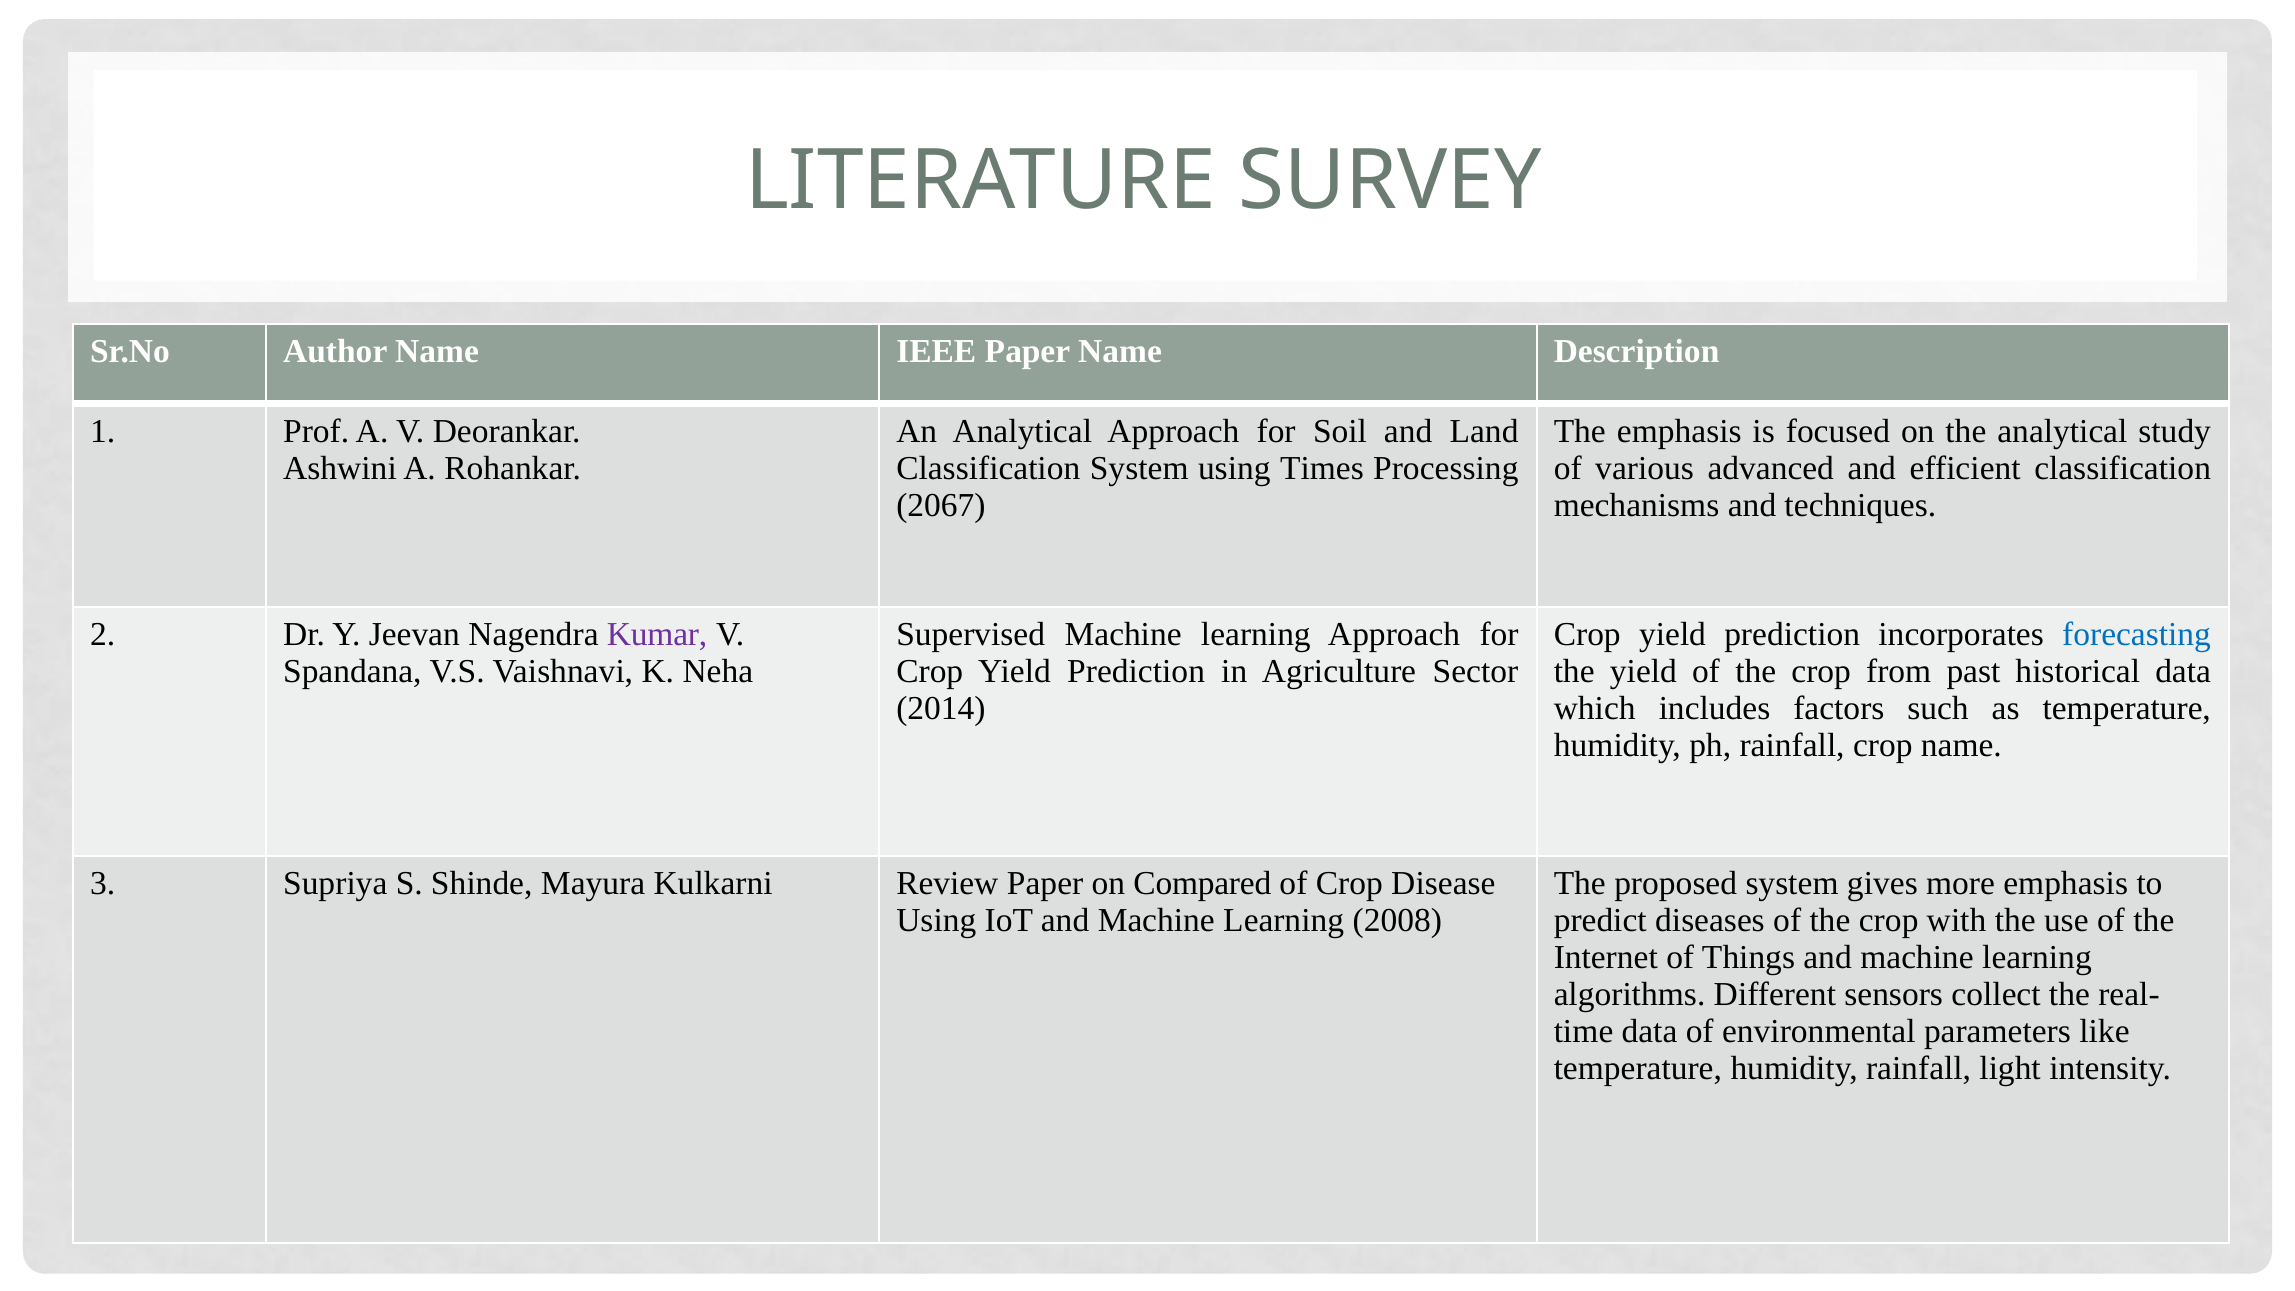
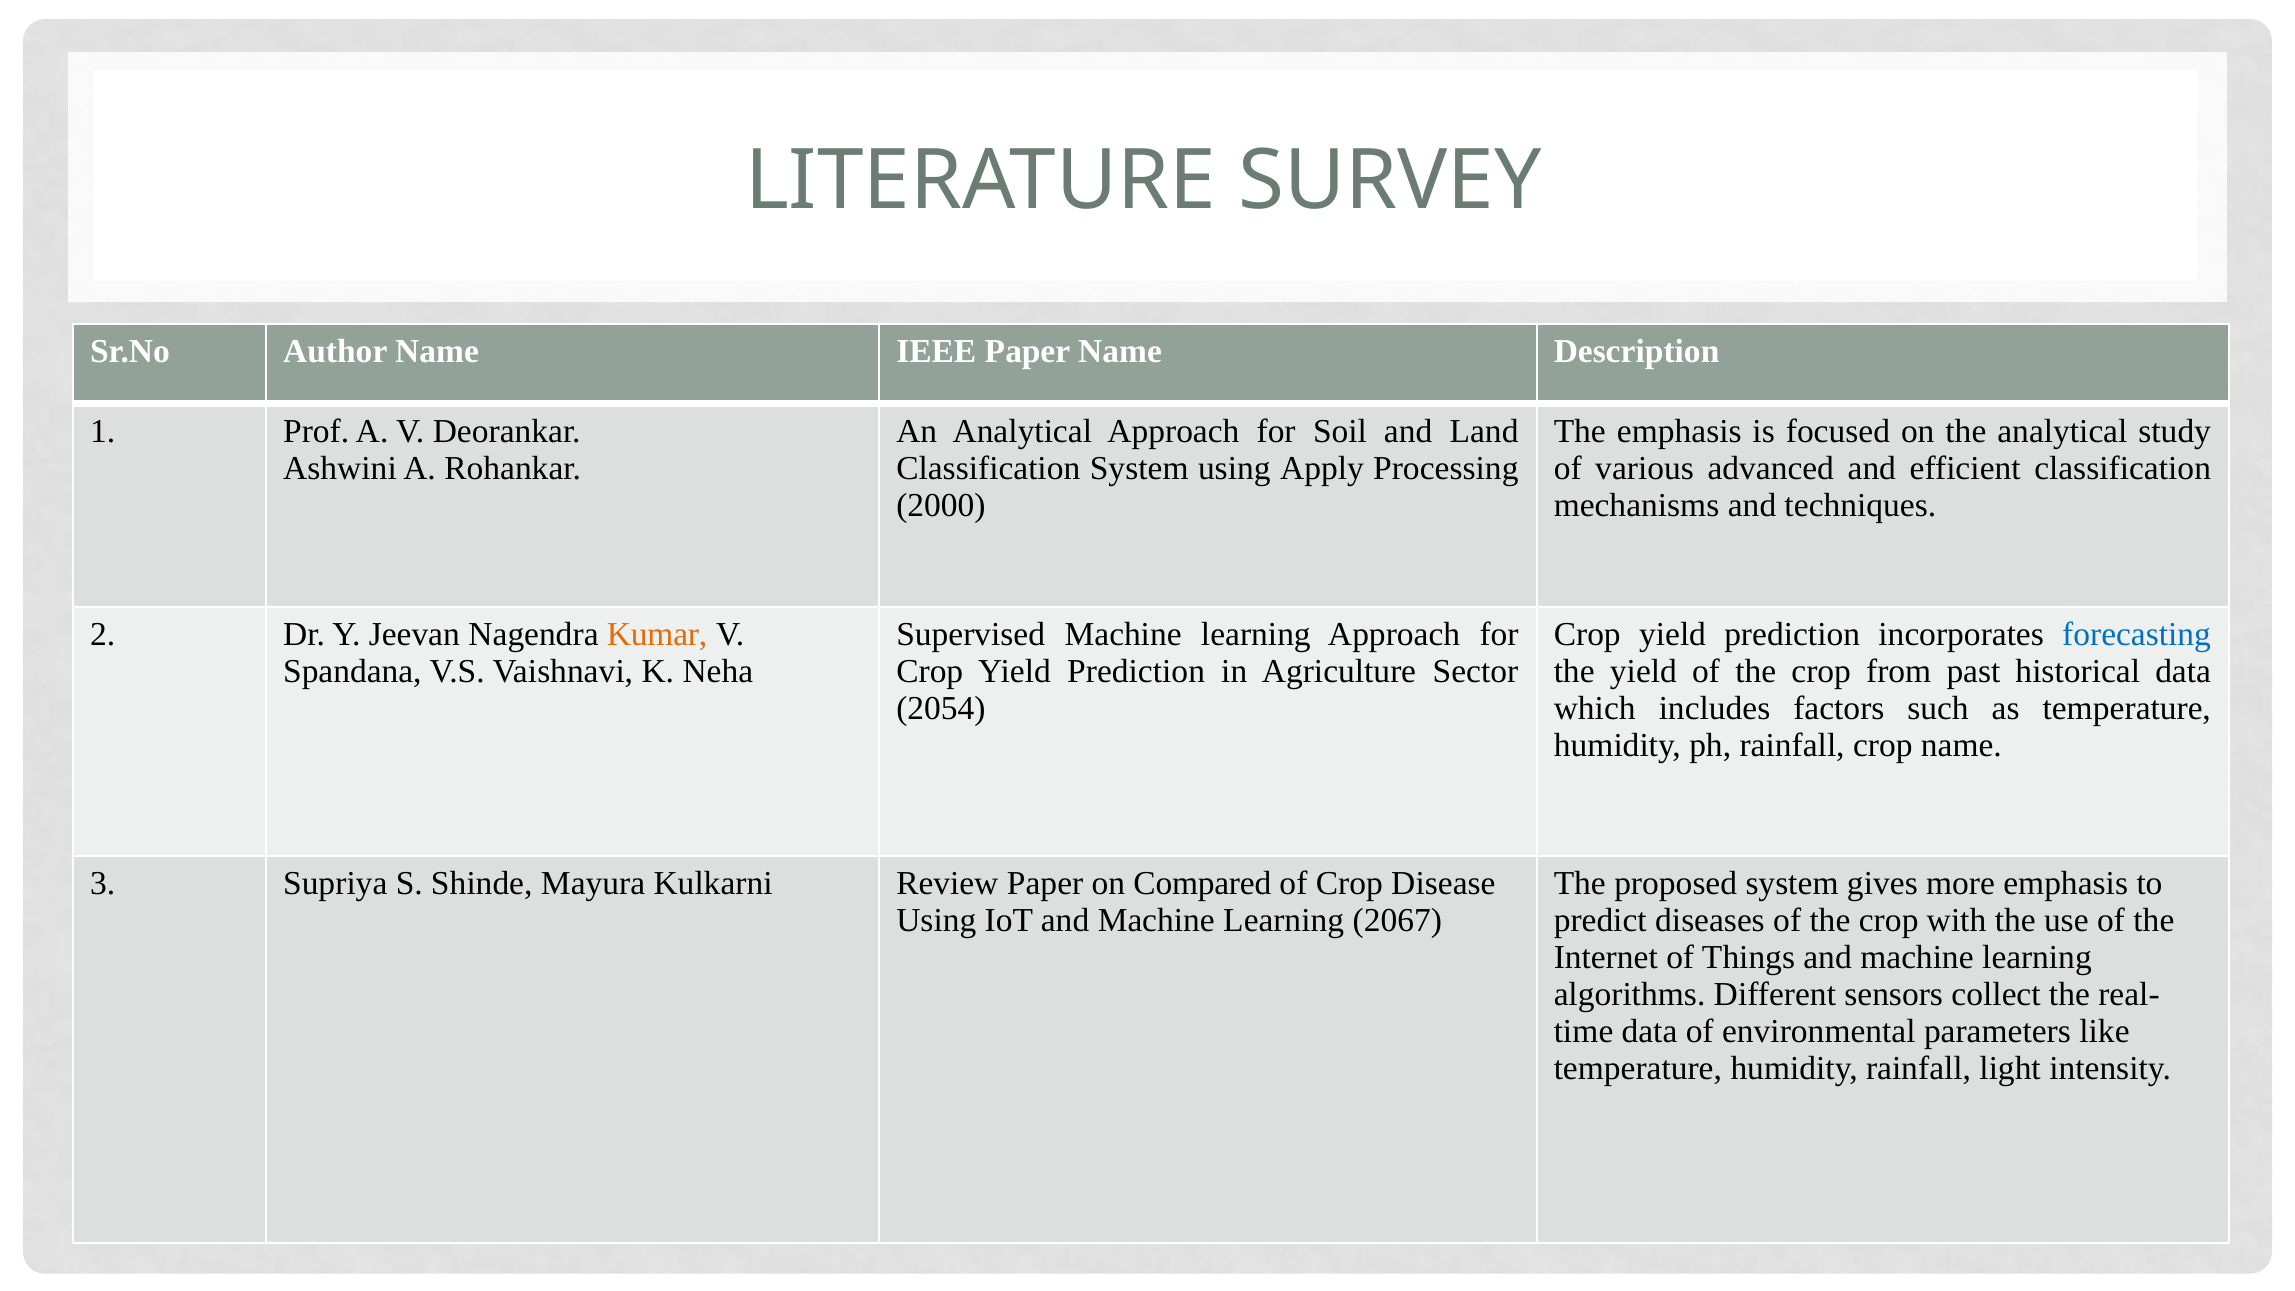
Times: Times -> Apply (1322, 468)
2067: 2067 -> 2000 (941, 505)
Kumar colour: purple -> orange (657, 634)
2014: 2014 -> 2054 (941, 708)
2008: 2008 -> 2067 (1397, 921)
